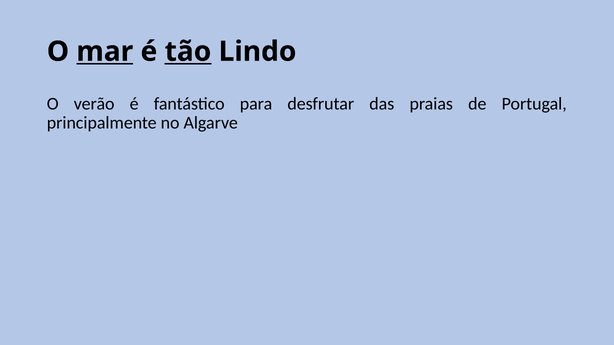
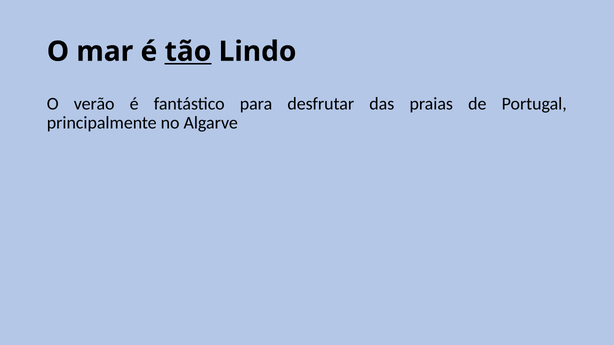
mar underline: present -> none (105, 52)
